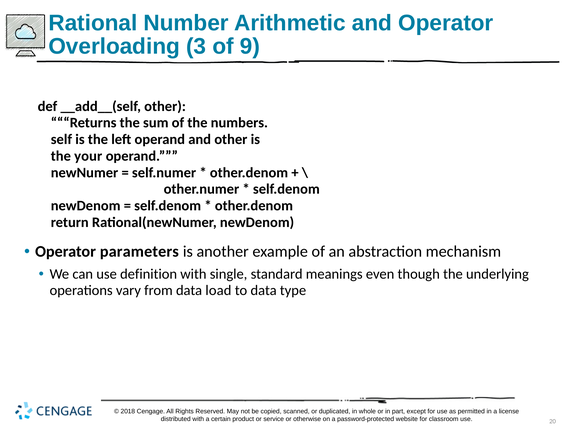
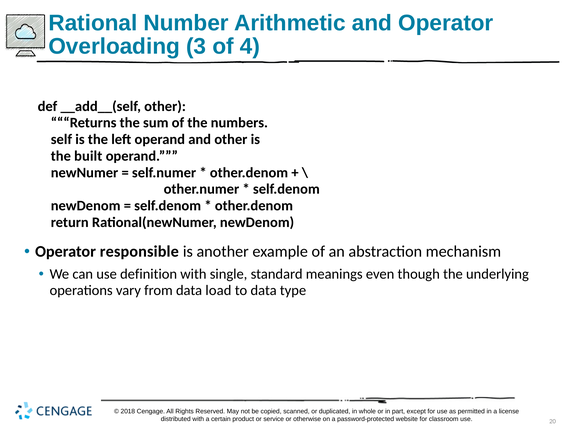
9: 9 -> 4 (250, 46)
your: your -> built (88, 156)
parameters: parameters -> responsible (139, 251)
